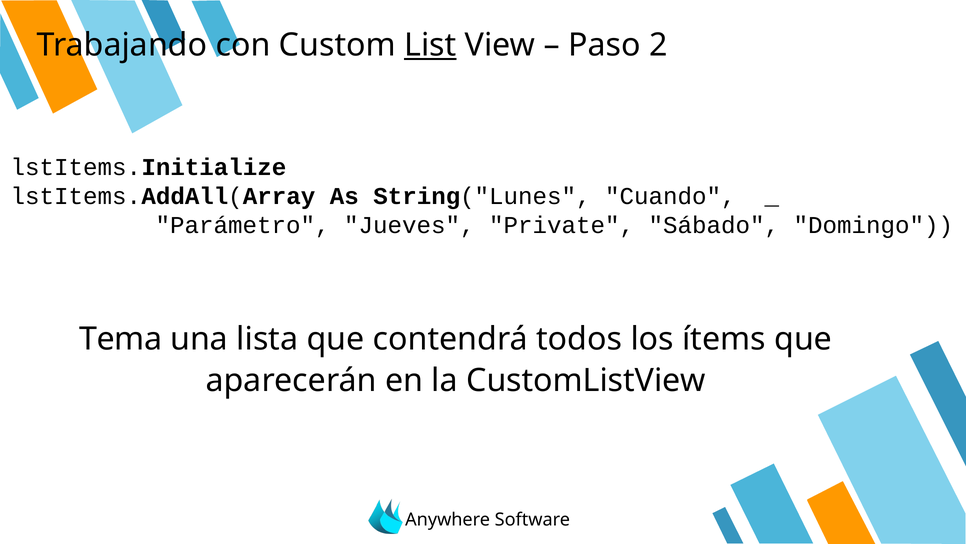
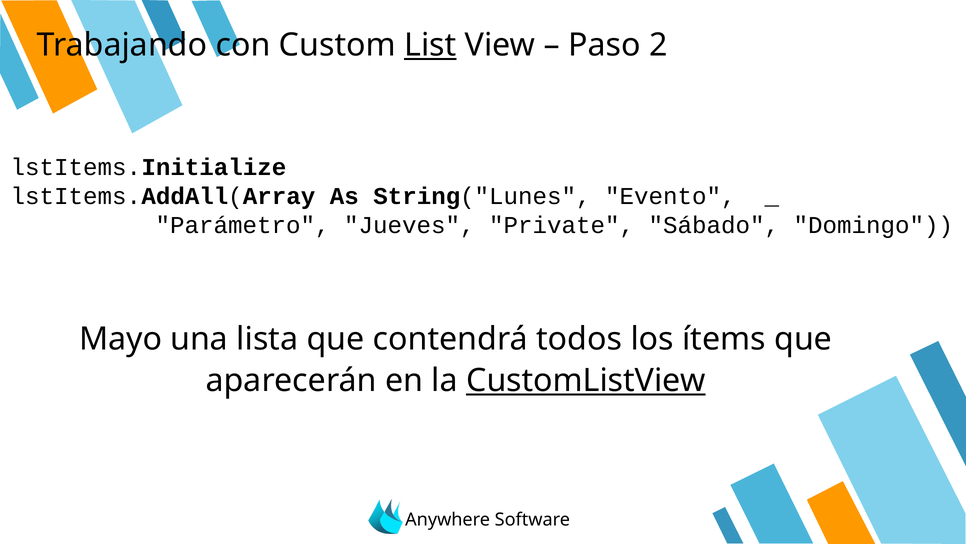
Cuando: Cuando -> Evento (670, 196)
Tema: Tema -> Mayo (121, 339)
CustomListView underline: none -> present (586, 380)
